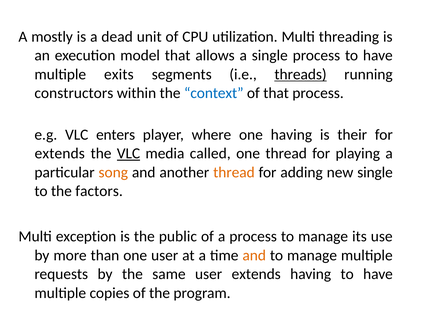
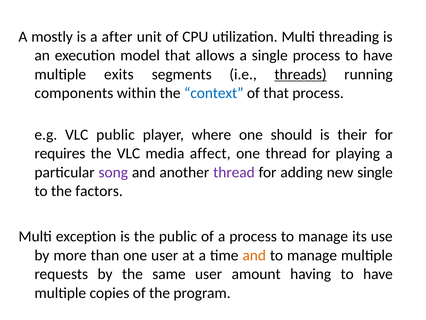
dead: dead -> after (117, 37)
constructors: constructors -> components (74, 93)
VLC enters: enters -> public (115, 134)
one having: having -> should (291, 134)
extends: extends -> requires (60, 153)
VLC underline: present -> none (128, 153)
called: called -> affect (210, 153)
song colour: orange -> purple (113, 172)
thread colour: orange -> purple (234, 172)
user extends: extends -> amount (256, 274)
